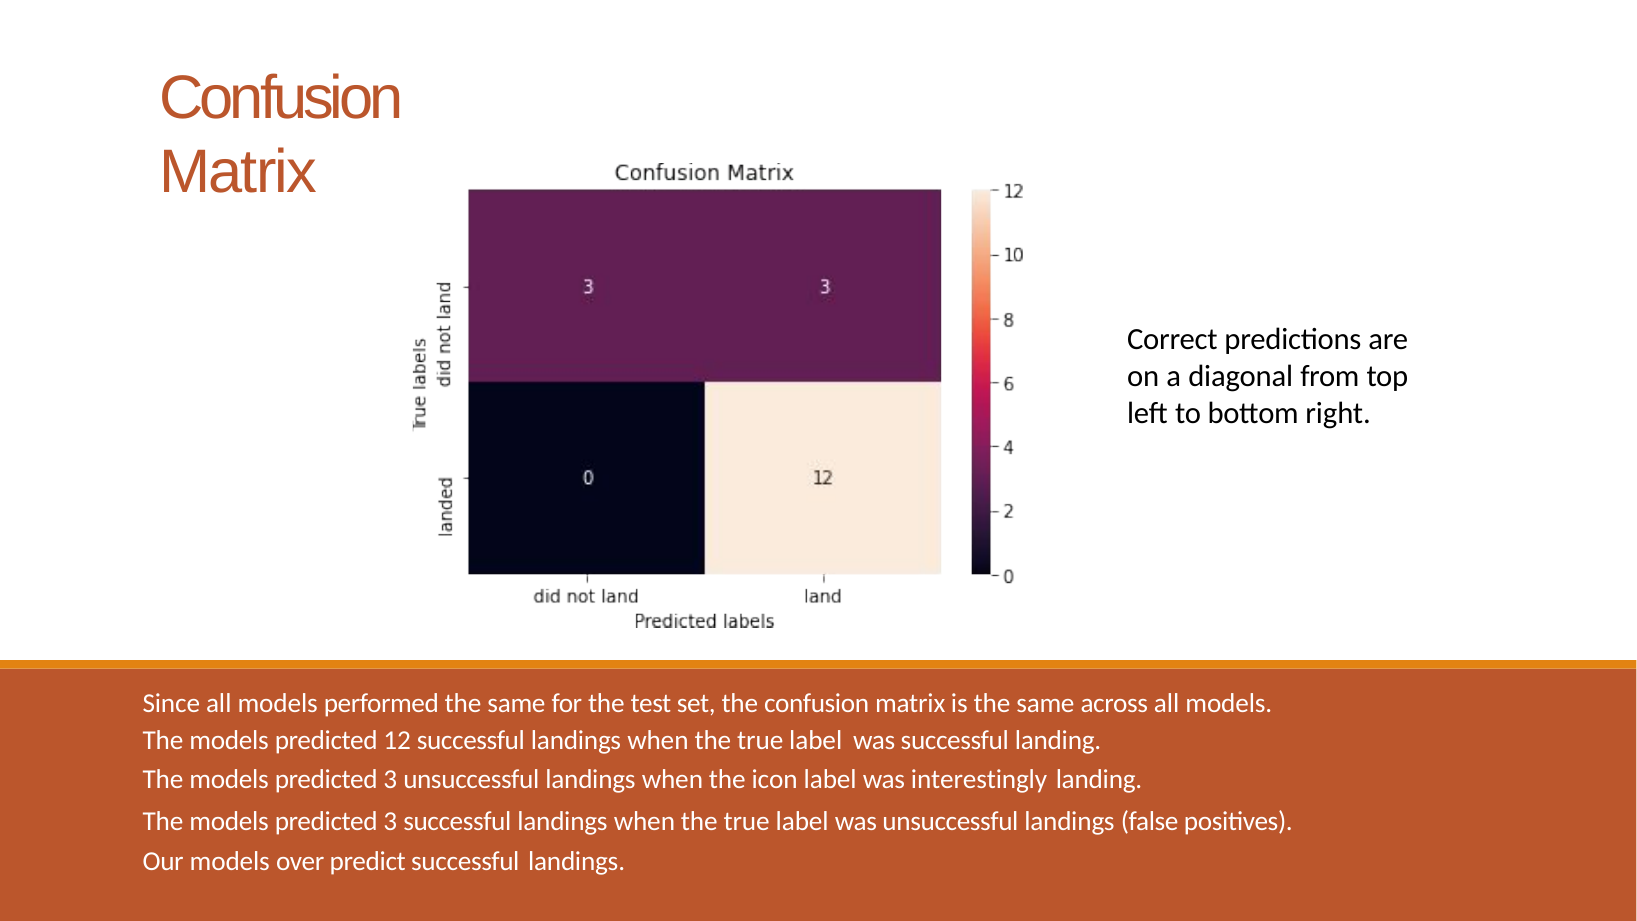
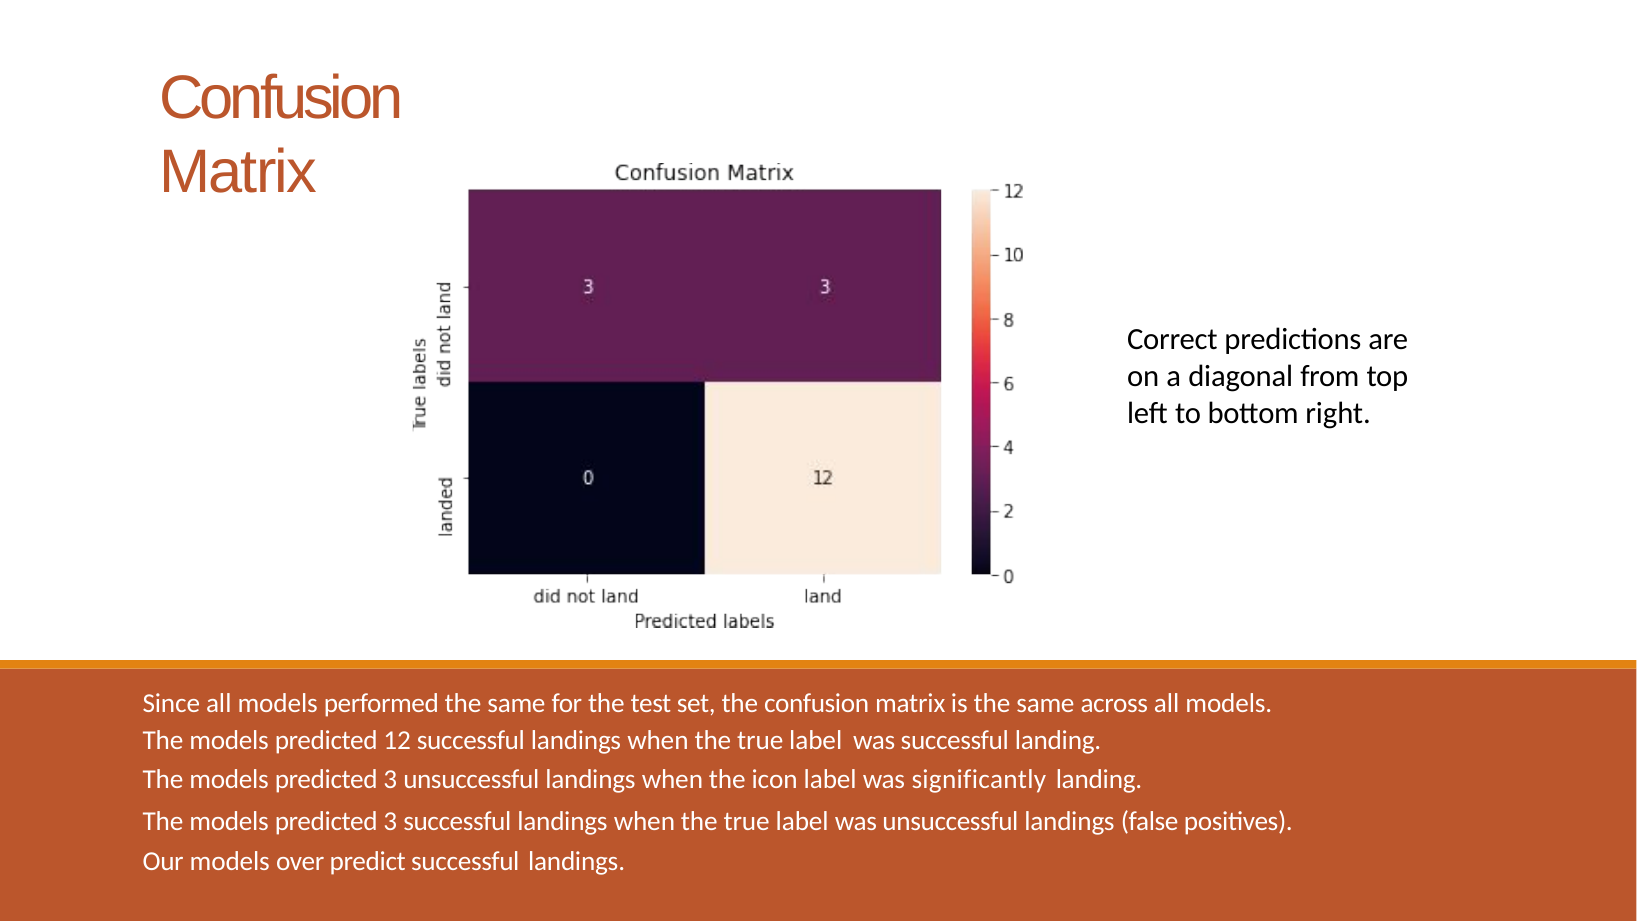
interestingly: interestingly -> significantly (979, 780)
